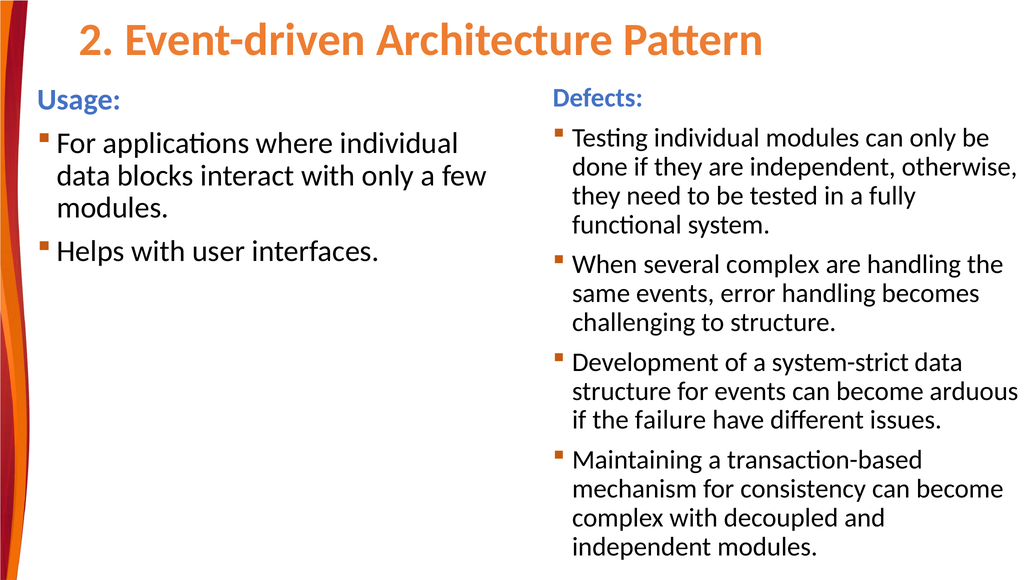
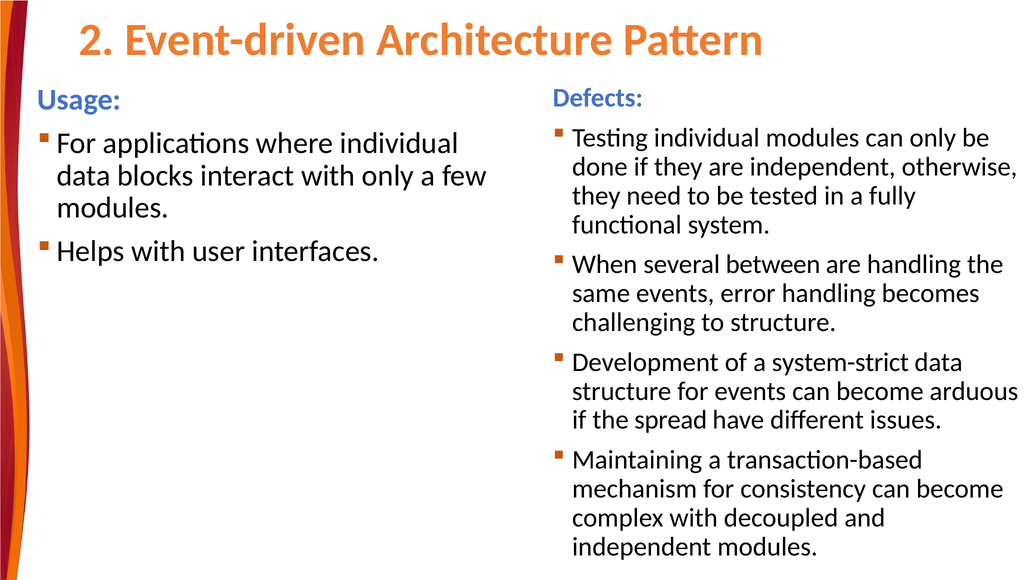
several complex: complex -> between (773, 264)
failure: failure -> spread (671, 420)
